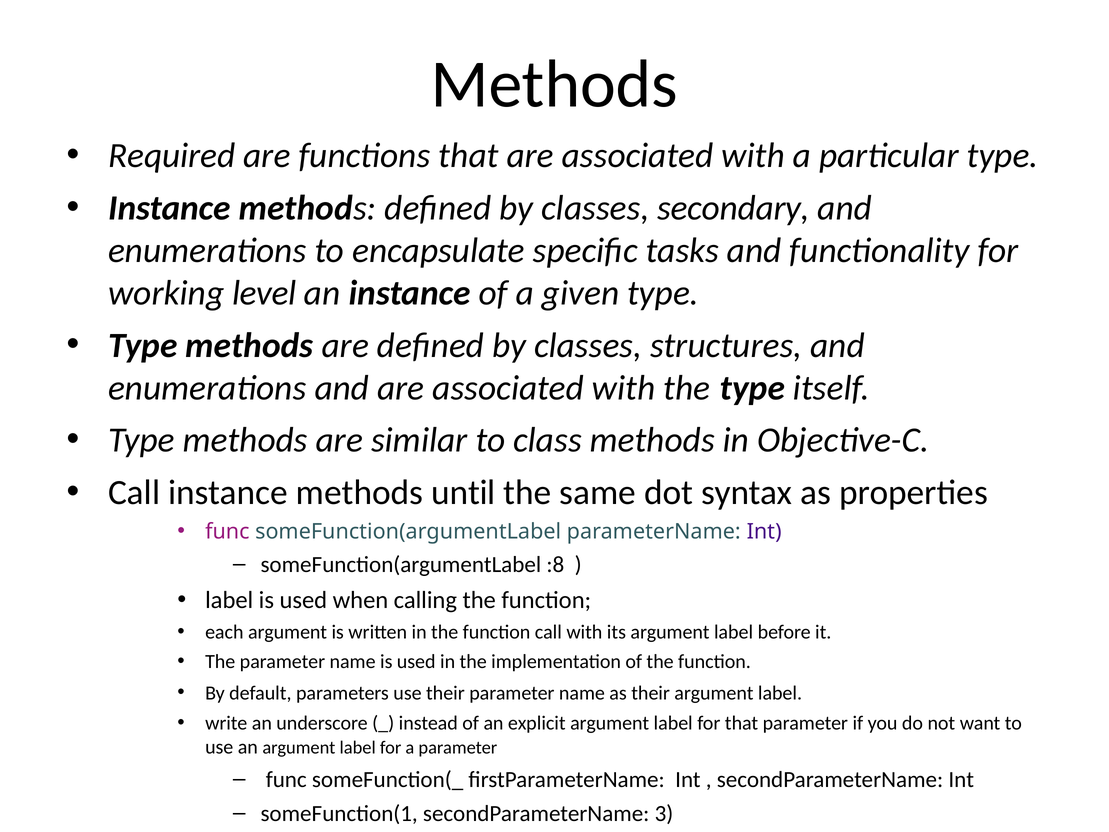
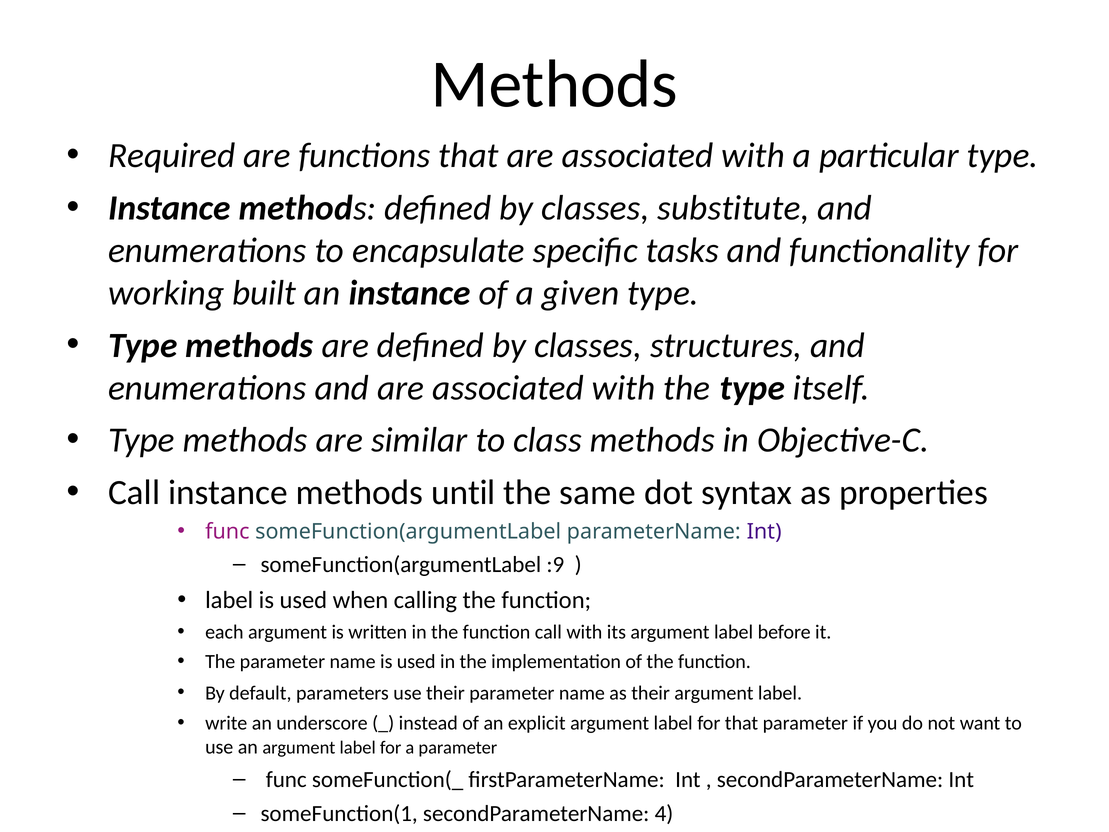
secondary: secondary -> substitute (733, 208)
level: level -> built (264, 293)
:8: :8 -> :9 (555, 565)
3: 3 -> 4 (664, 813)
